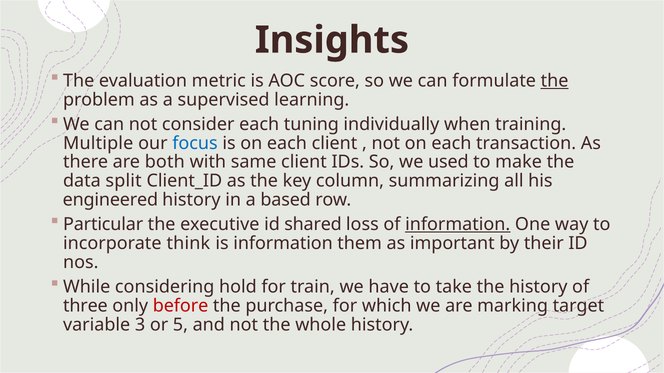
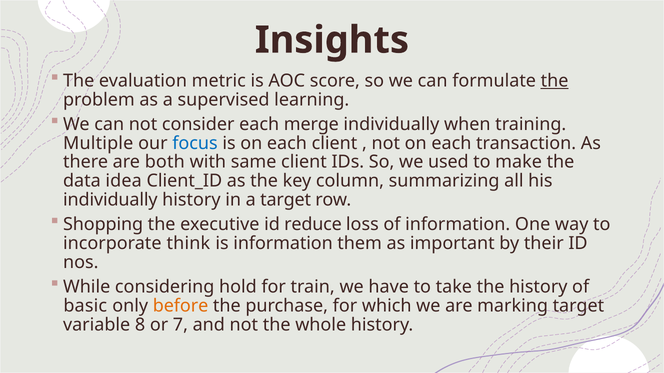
tuning: tuning -> merge (311, 124)
split: split -> idea (124, 181)
engineered: engineered -> individually (110, 200)
a based: based -> target (286, 200)
Particular: Particular -> Shopping (103, 225)
shared: shared -> reduce (313, 225)
information underline: present -> none (458, 225)
three: three -> basic (85, 306)
before colour: red -> orange (181, 306)
3: 3 -> 8 (140, 325)
5: 5 -> 7 (180, 325)
